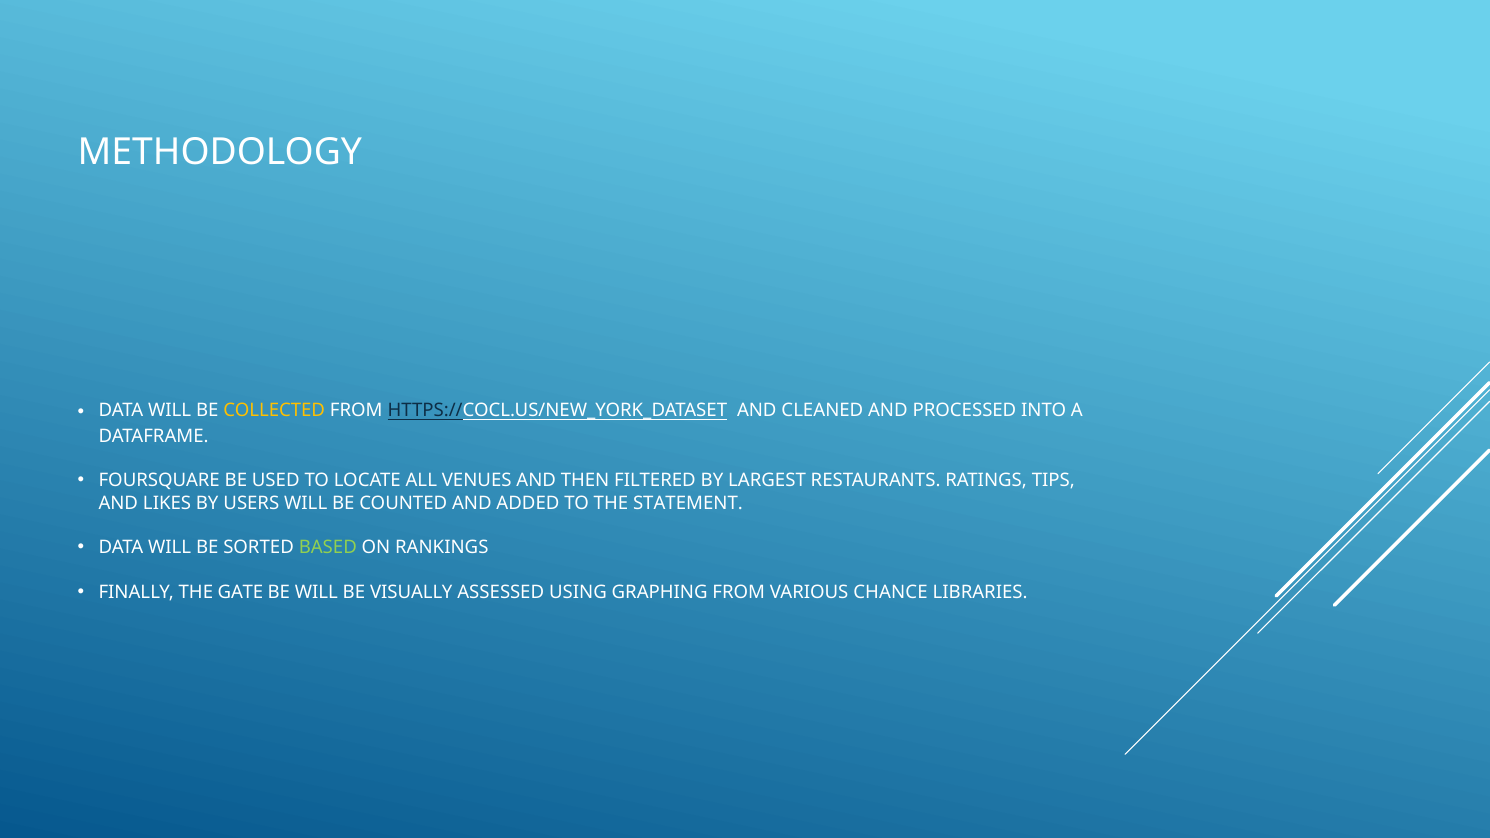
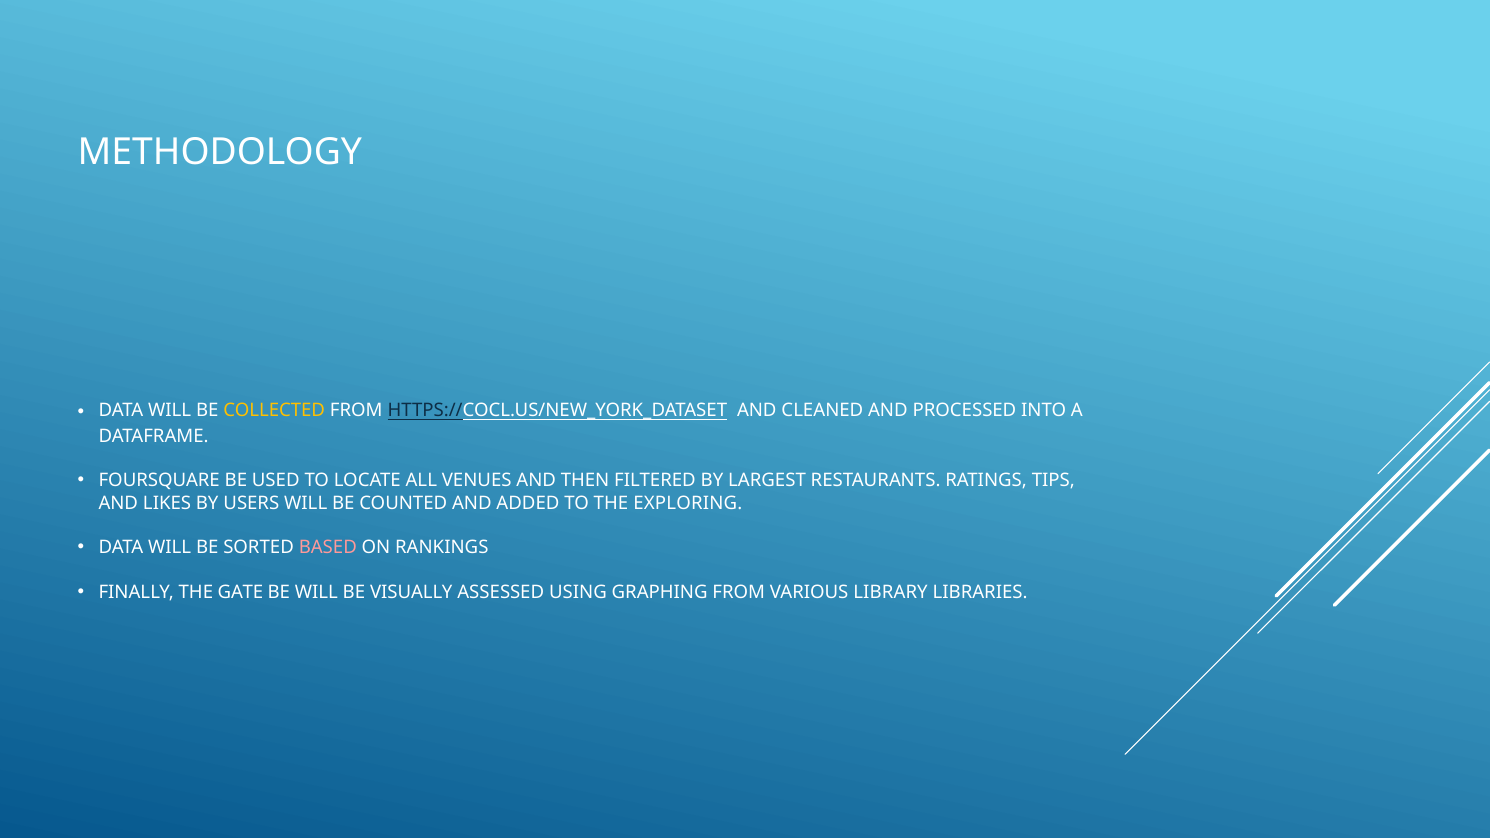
STATEMENT: STATEMENT -> EXPLORING (688, 503)
BASED colour: light green -> pink (328, 548)
CHANCE: CHANCE -> LIBRARY (891, 593)
